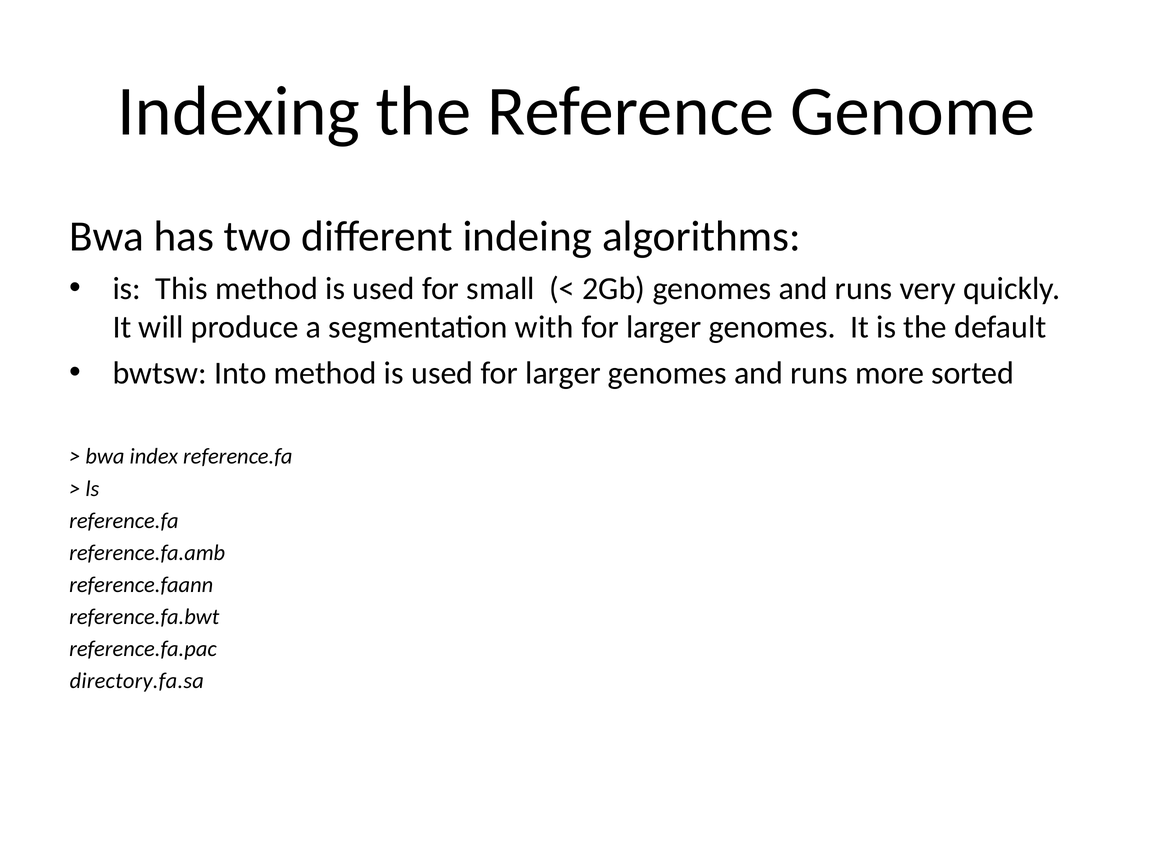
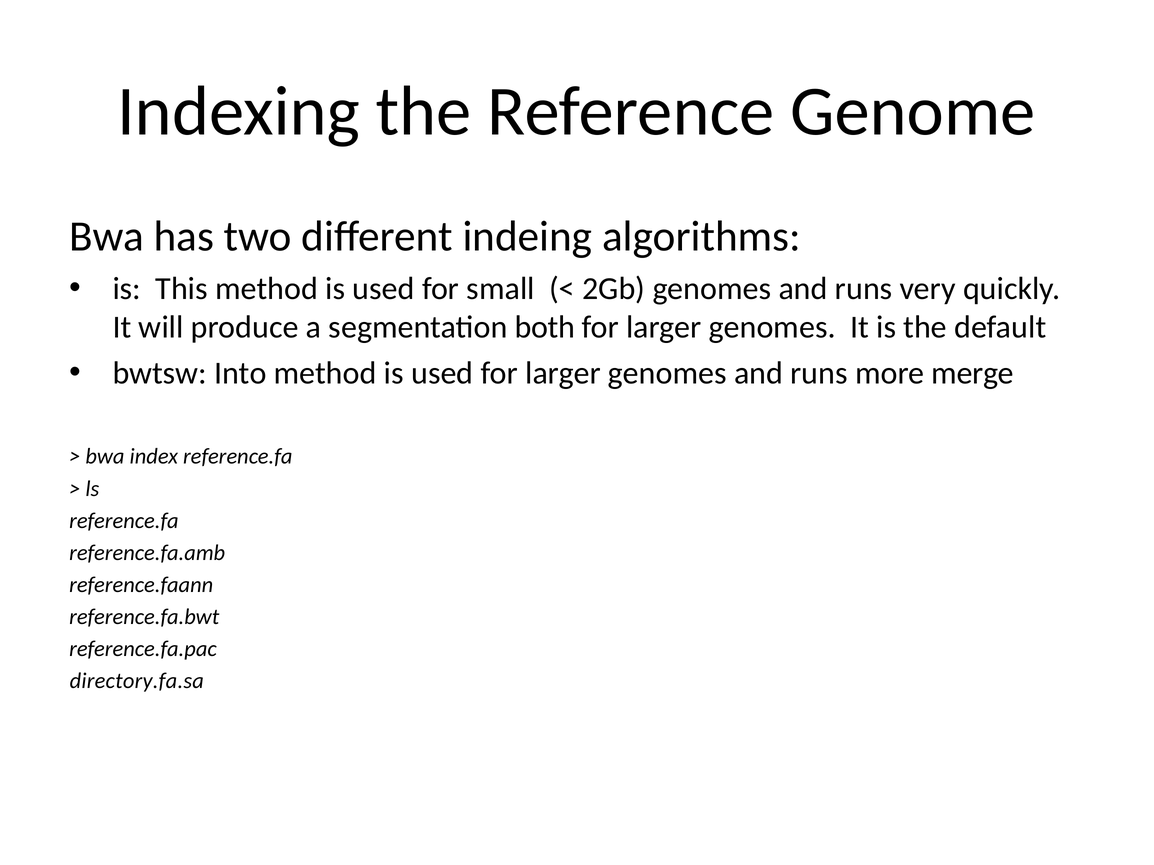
with: with -> both (545, 327)
sorted: sorted -> merge (973, 374)
